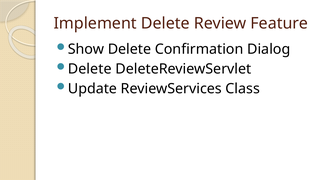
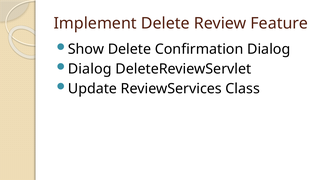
Delete: Delete -> Dialog (90, 69)
